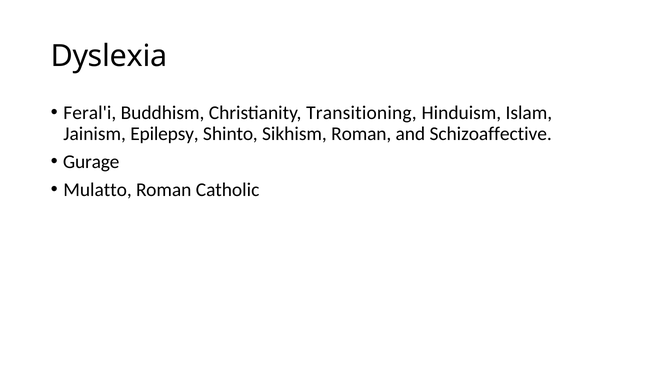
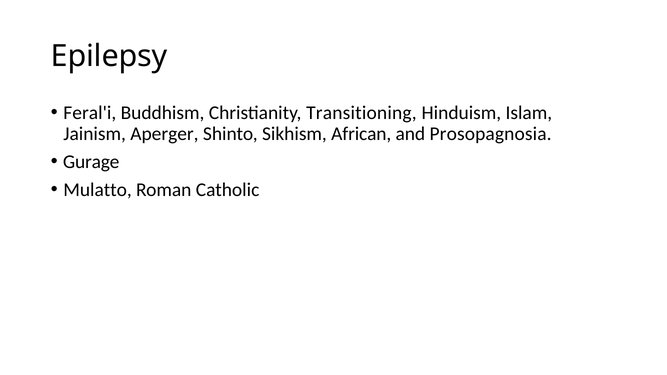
Dyslexia: Dyslexia -> Epilepsy (109, 56)
Epilepsy: Epilepsy -> Aperger (164, 134)
Sikhism Roman: Roman -> African (361, 134)
Schizoaffective: Schizoaffective -> Prosopagnosia (491, 134)
